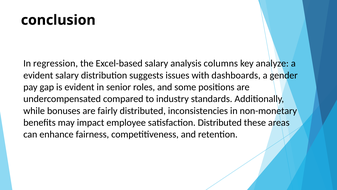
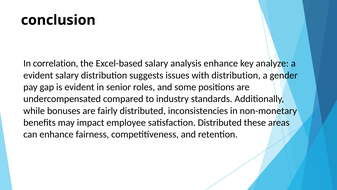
regression: regression -> correlation (56, 63)
analysis columns: columns -> enhance (221, 63)
with dashboards: dashboards -> distribution (236, 75)
